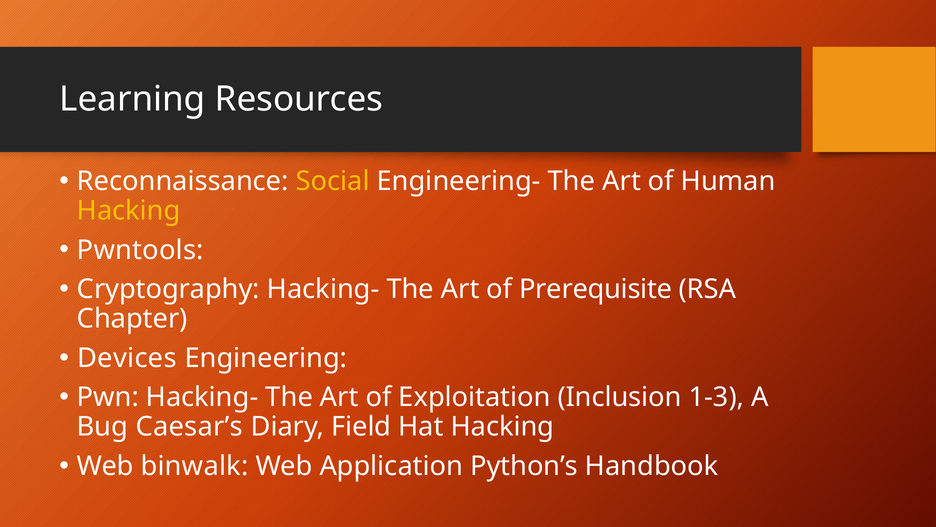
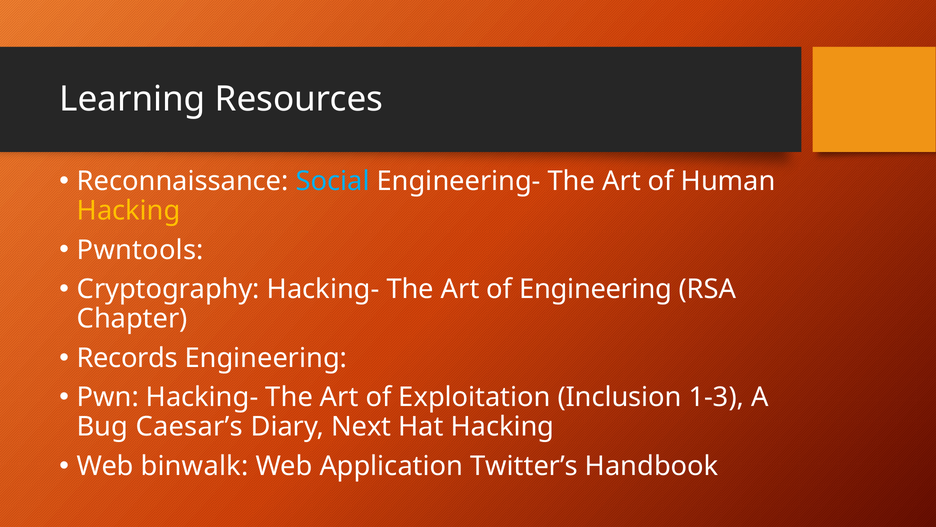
Social colour: yellow -> light blue (333, 181)
of Prerequisite: Prerequisite -> Engineering (596, 289)
Devices: Devices -> Records (127, 358)
Field: Field -> Next (361, 427)
Python’s: Python’s -> Twitter’s (524, 466)
